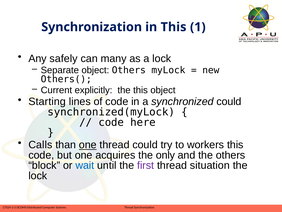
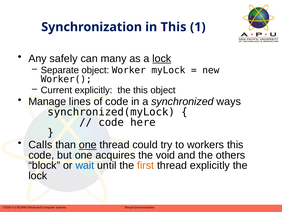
lock underline: none -> present (162, 58)
object Others: Others -> Worker (129, 70)
Others(: Others( -> Worker( (66, 79)
Starting: Starting -> Manage (47, 101)
synchronized could: could -> ways (229, 101)
only: only -> void (165, 155)
first colour: purple -> orange (146, 165)
thread situation: situation -> explicitly (210, 165)
